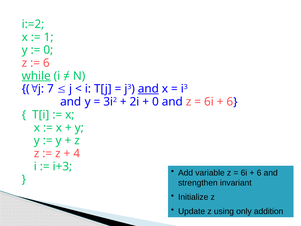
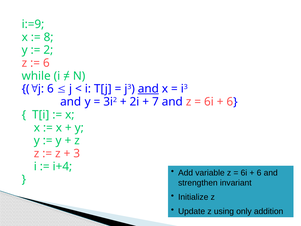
i:=2: i:=2 -> i:=9 (33, 24)
1: 1 -> 8 (49, 37)
0: 0 -> 2 (48, 50)
while underline: present -> none (36, 76)
j 7: 7 -> 6 (50, 89)
0: 0 -> 7 (155, 102)
4: 4 -> 3 (77, 153)
i+3: i+3 -> i+4 (62, 166)
